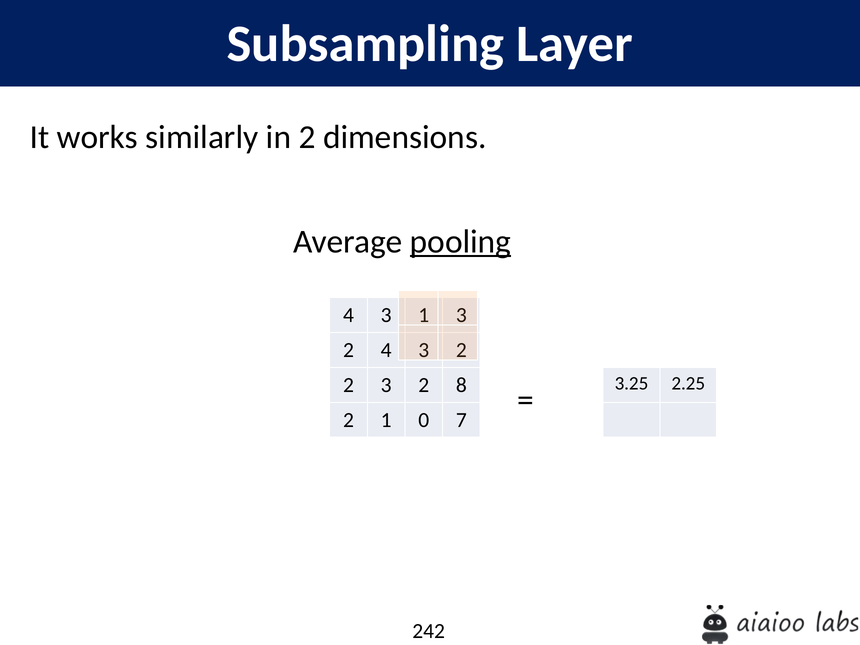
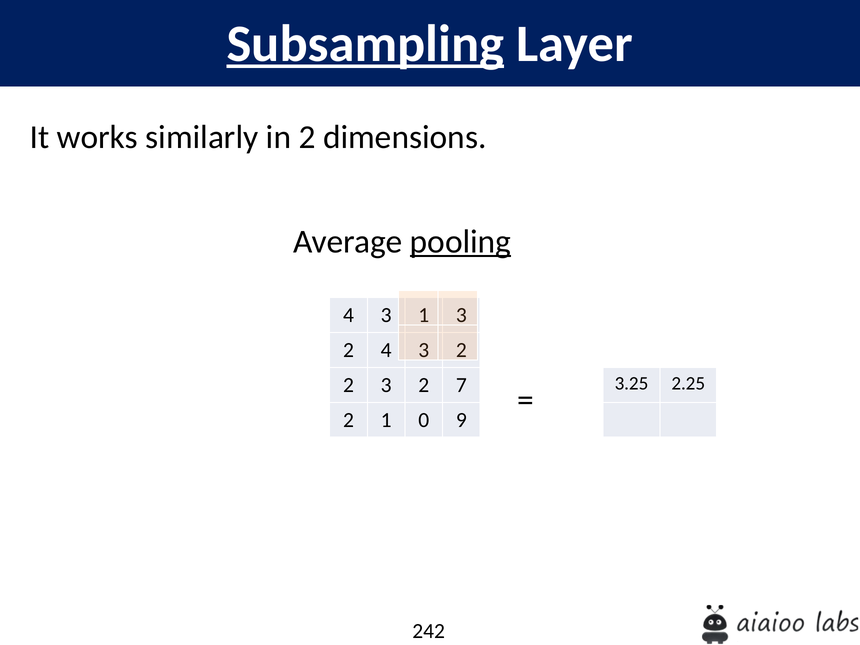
Subsampling underline: none -> present (365, 44)
8: 8 -> 7 (461, 385)
7: 7 -> 9 (461, 420)
